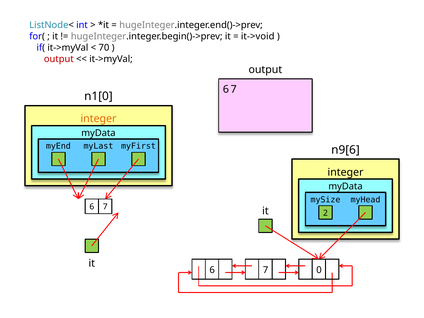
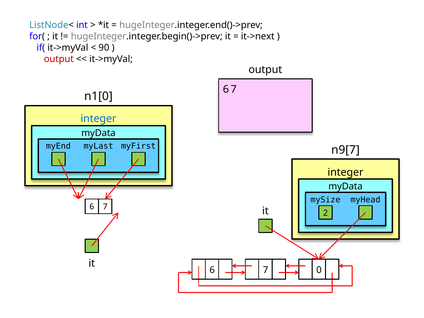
it->void: it->void -> it->next (258, 36)
70: 70 -> 90 (104, 48)
integer colour: orange -> blue (98, 119)
n9[6: n9[6 -> n9[7 (345, 150)
